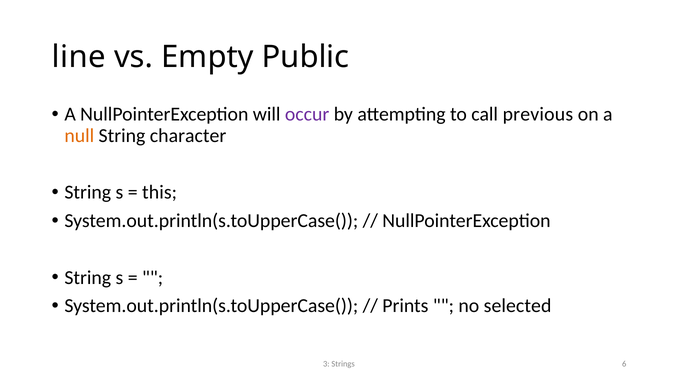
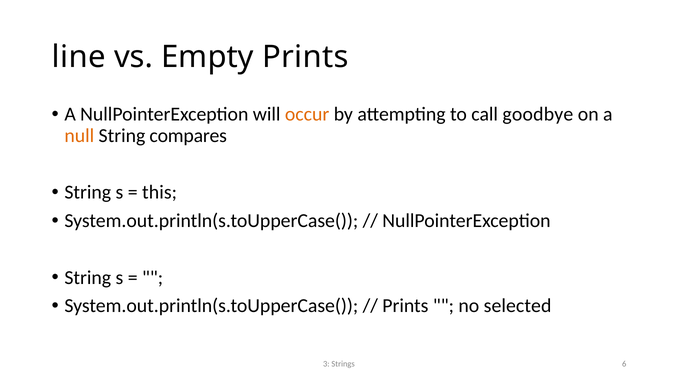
Empty Public: Public -> Prints (305, 57)
occur colour: purple -> orange (307, 115)
previous: previous -> goodbye (538, 115)
character: character -> compares (188, 136)
